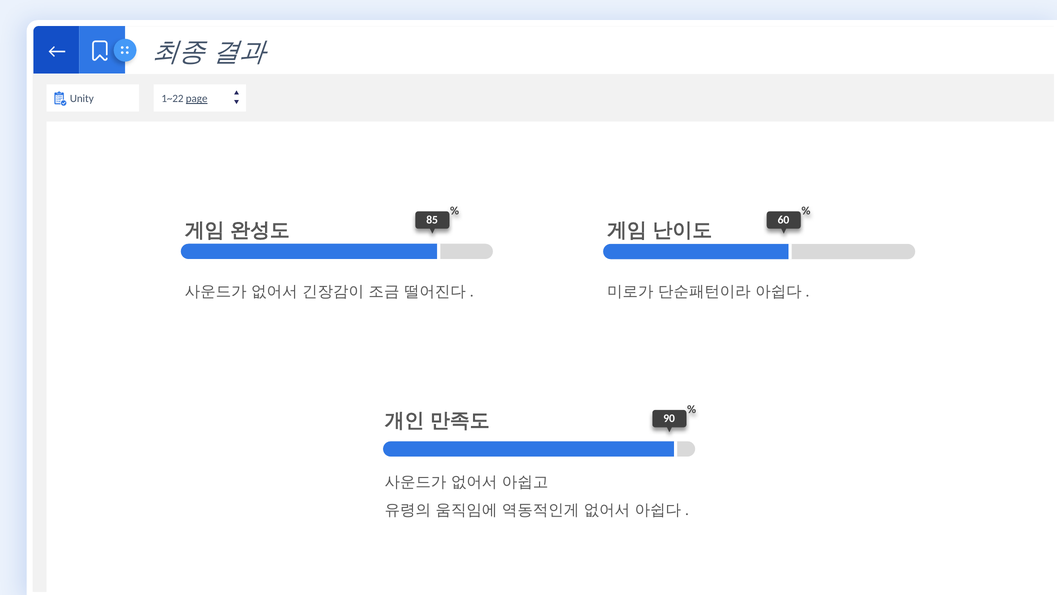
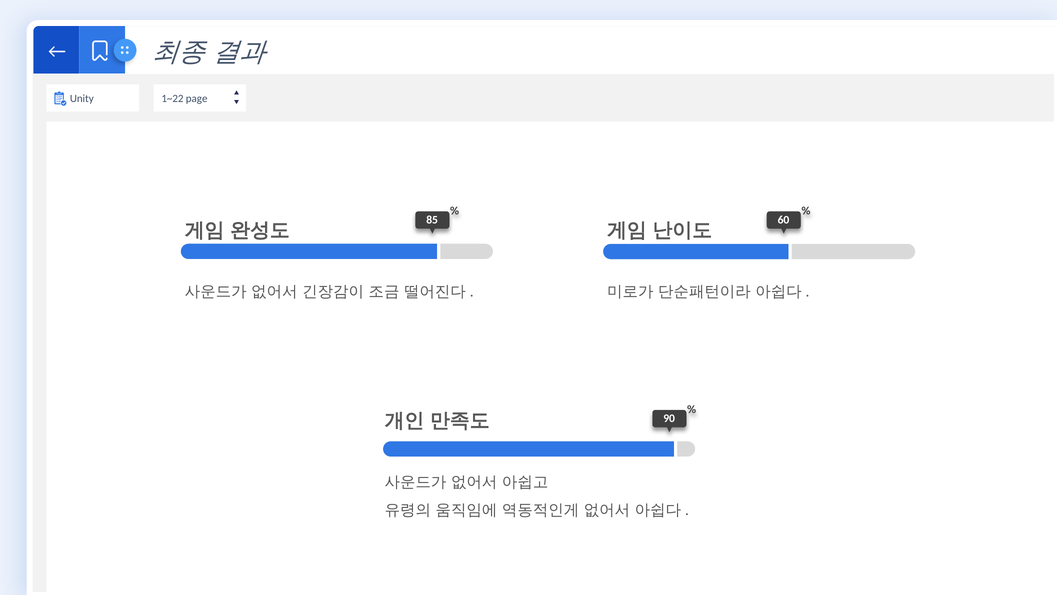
page underline: present -> none (197, 99)
